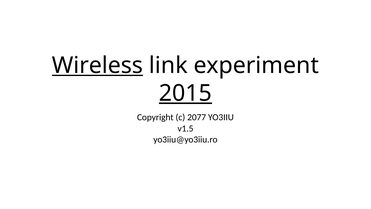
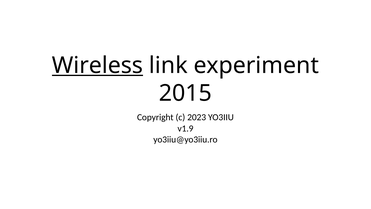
2015 underline: present -> none (185, 93)
2077: 2077 -> 2023 (197, 117)
v1.5: v1.5 -> v1.9 (185, 128)
